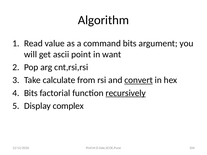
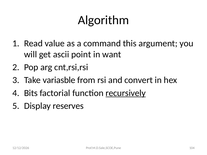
command bits: bits -> this (130, 43)
calculate: calculate -> variasble (59, 80)
convert underline: present -> none (139, 80)
complex: complex -> reserves (68, 106)
